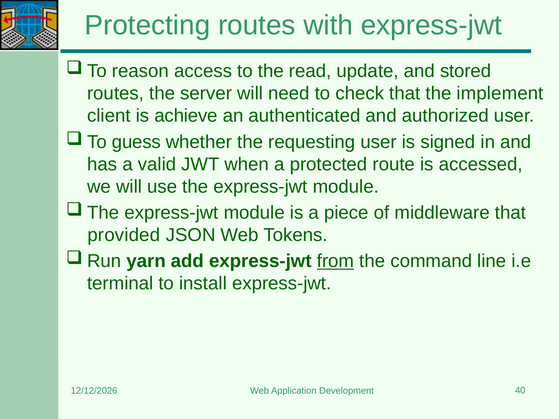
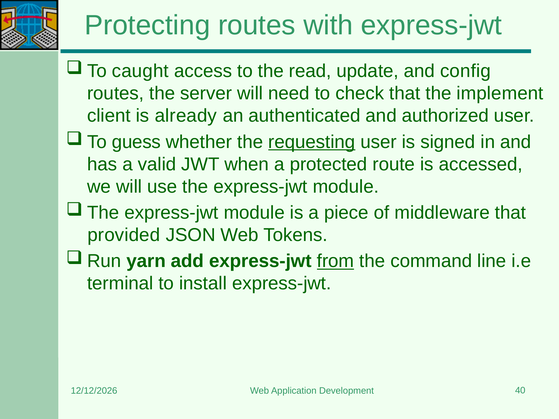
reason: reason -> caught (140, 71)
stored: stored -> config (465, 71)
achieve: achieve -> already (186, 116)
requesting underline: none -> present (312, 142)
